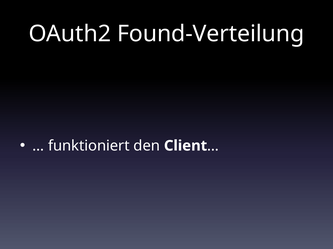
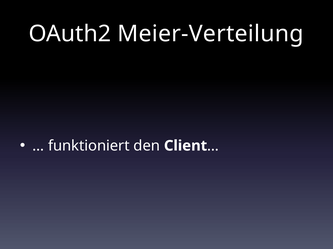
Found-Verteilung: Found-Verteilung -> Meier-Verteilung (211, 34)
